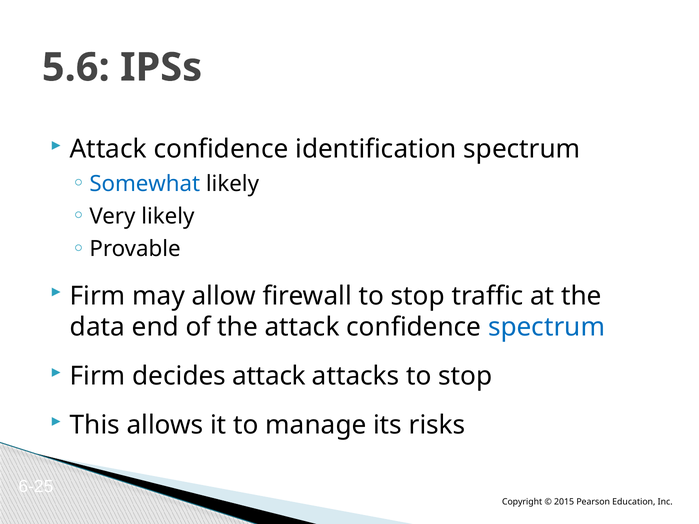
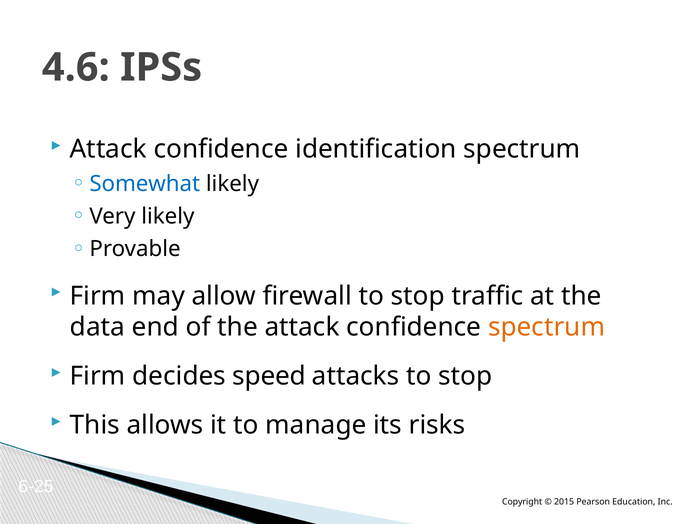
5.6: 5.6 -> 4.6 (76, 67)
spectrum colour: blue -> orange (547, 327)
decides attack: attack -> speed (269, 376)
